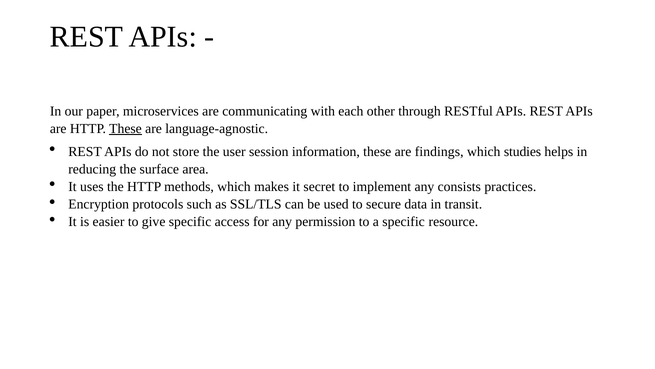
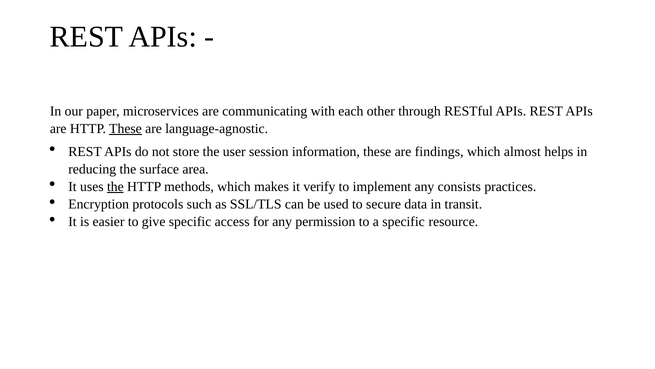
studies: studies -> almost (522, 151)
the underline: none -> present (115, 186)
secret: secret -> verify (319, 186)
